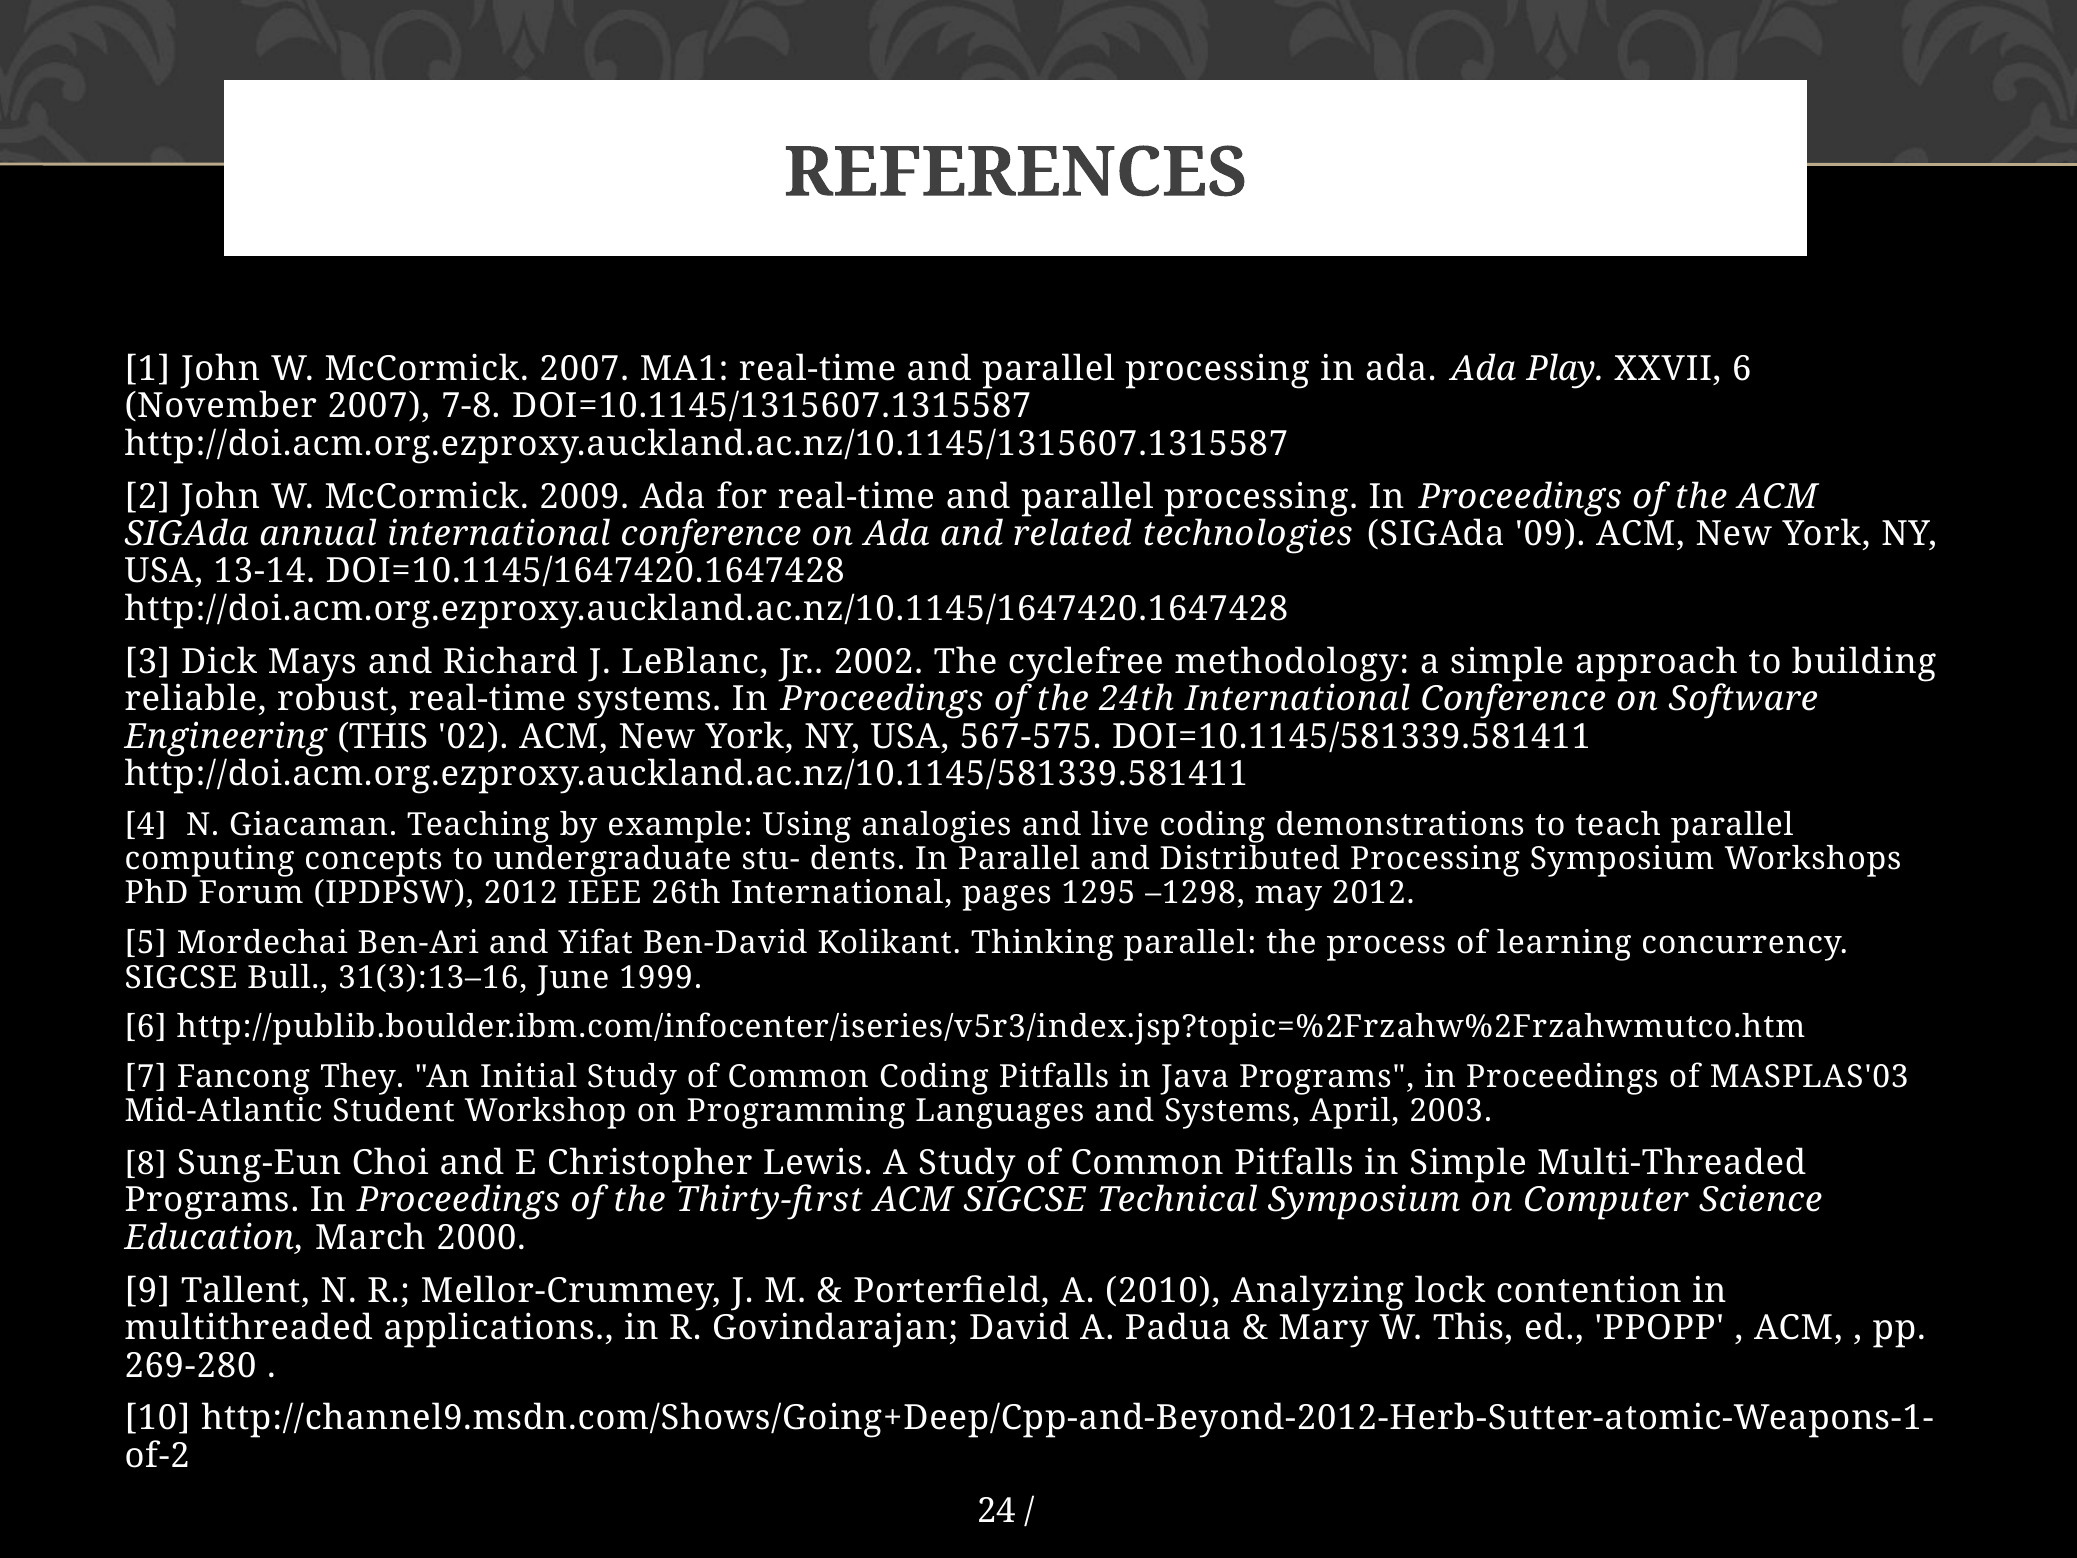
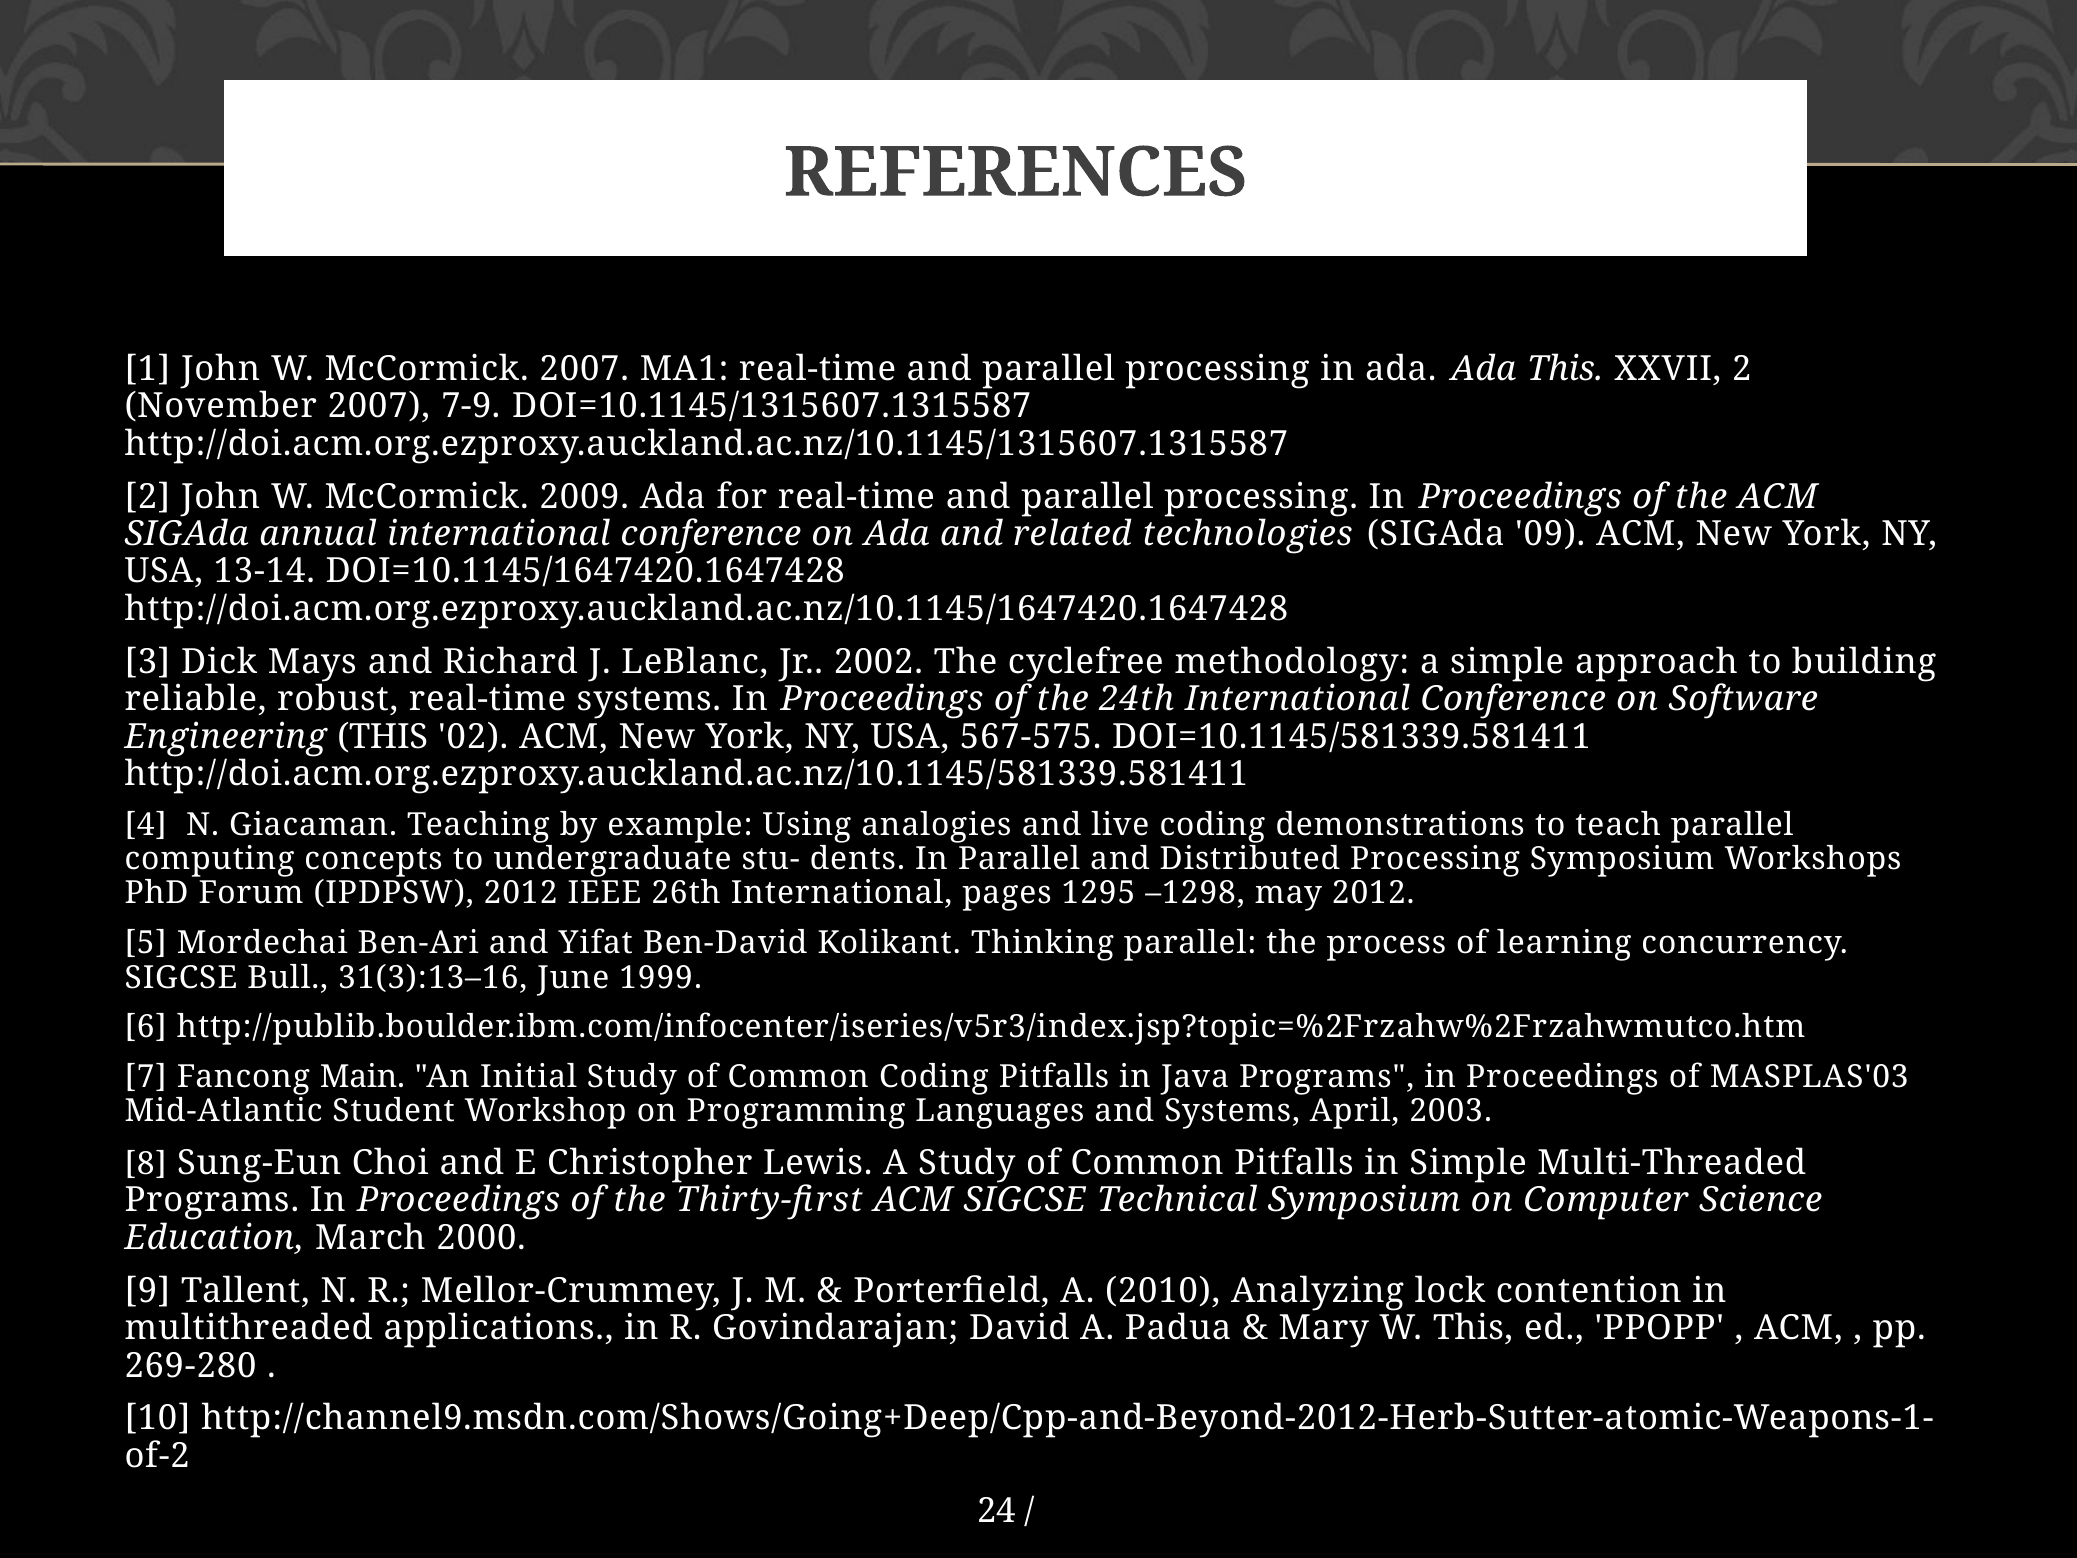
Ada Play: Play -> This (1565, 369)
XXVII 6: 6 -> 2 (1742, 369)
7-8: 7-8 -> 7-9 (471, 406)
They: They -> Main (362, 1077)
